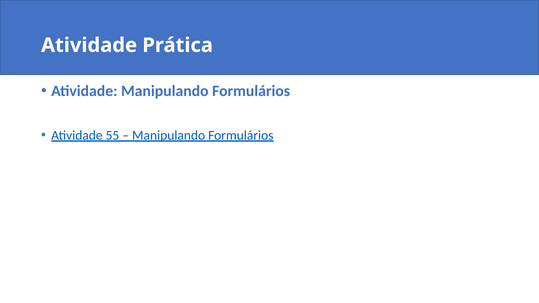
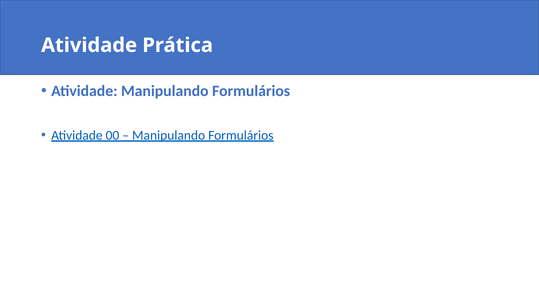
55: 55 -> 00 (112, 135)
